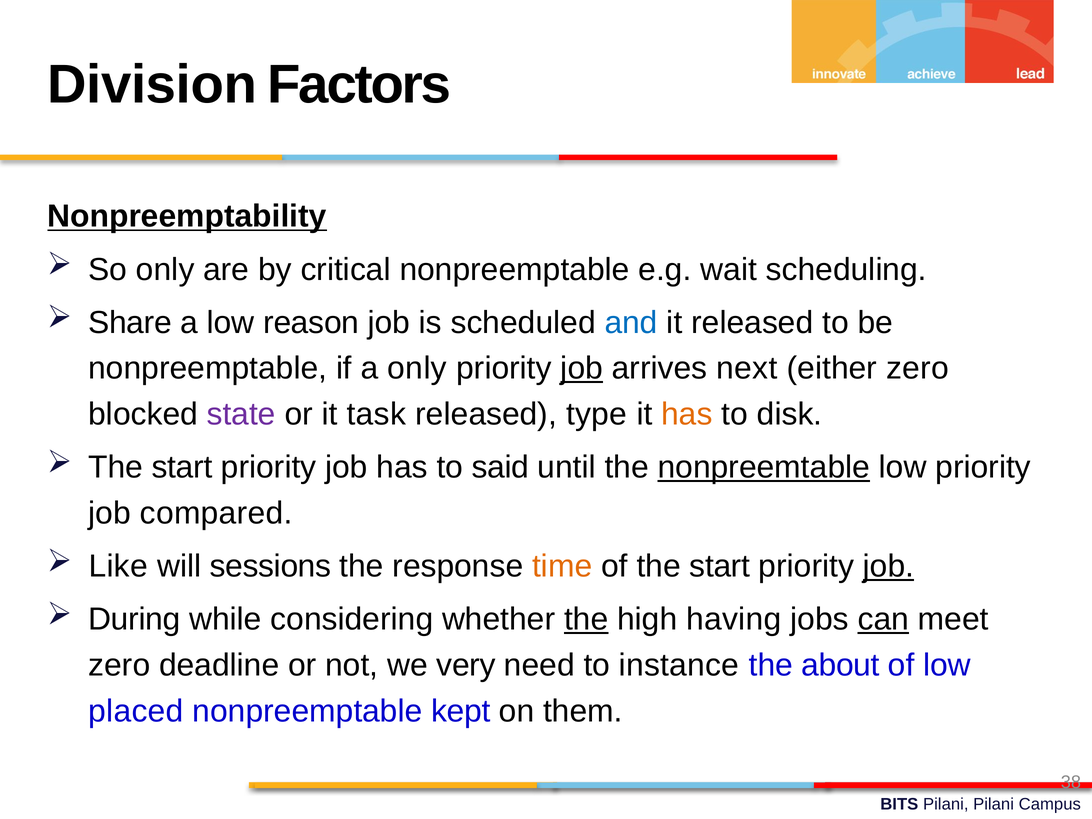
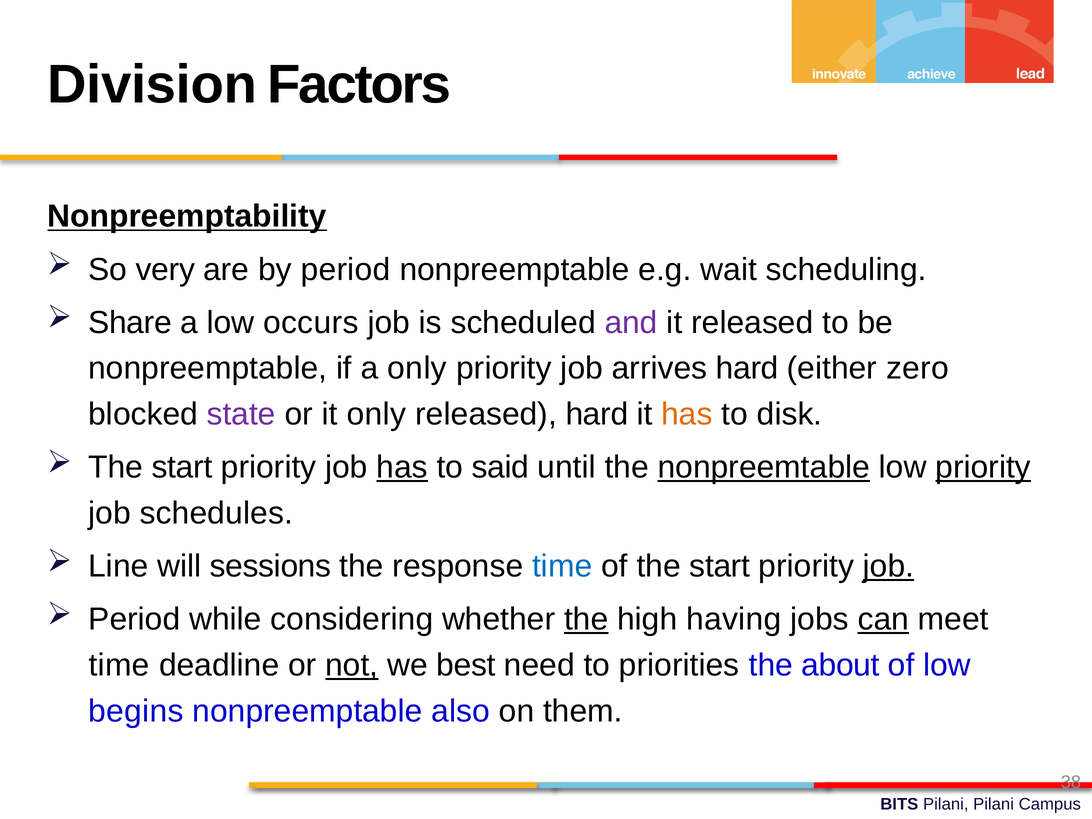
So only: only -> very (165, 269)
by critical: critical -> period (346, 269)
reason: reason -> occurs (311, 323)
and colour: blue -> purple (631, 323)
job underline: present -> none (582, 368)
arrives next: next -> hard (747, 368)
it task: task -> only (376, 414)
released type: type -> hard (597, 414)
has underline: none -> present (402, 467)
priority underline: none -> present (983, 467)
compared: compared -> schedules (216, 513)
Like: Like -> Line (118, 566)
time colour: orange -> blue (562, 566)
During: During -> Period (134, 619)
zero: zero -> time (119, 665)
not underline: none -> present (352, 665)
very: very -> best (466, 665)
instance: instance -> priorities (679, 665)
placed: placed -> begins (136, 711)
kept: kept -> also (461, 711)
